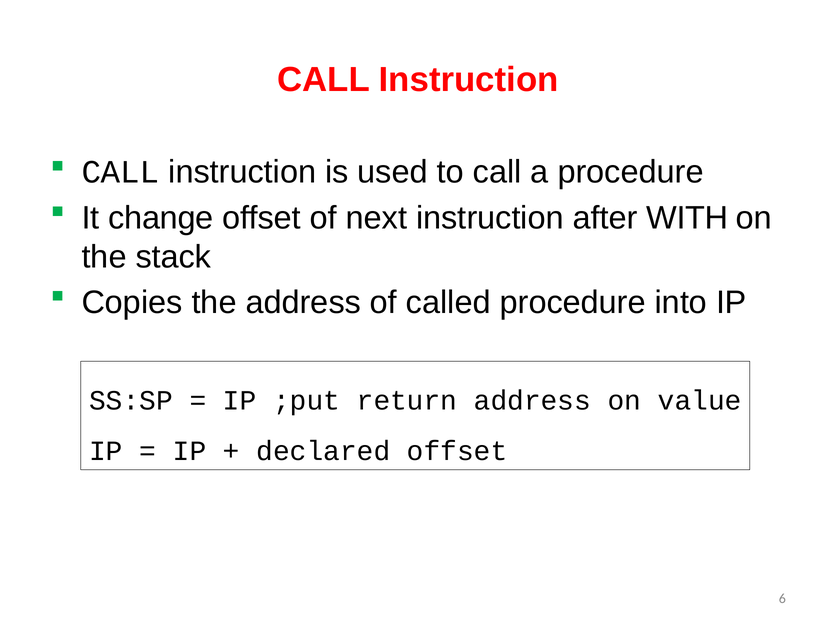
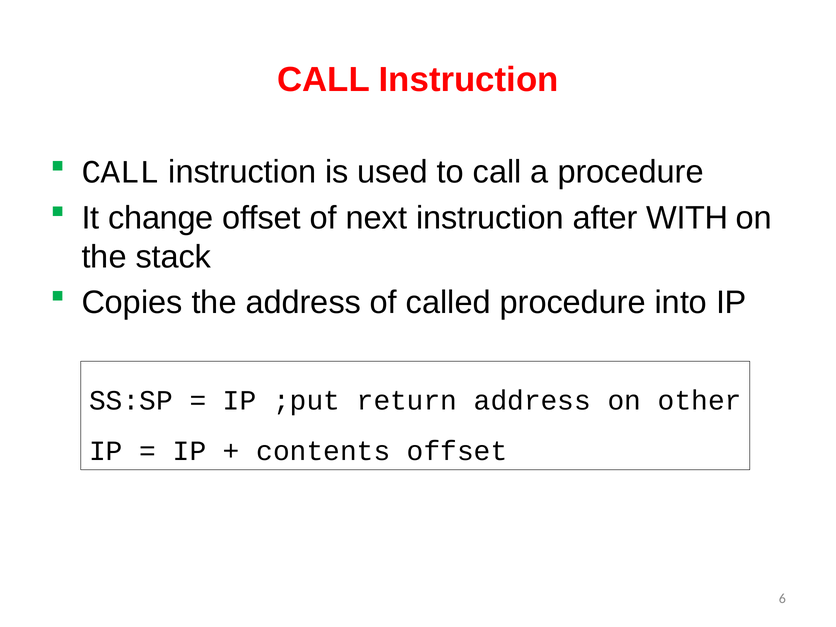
value: value -> other (700, 401)
declared: declared -> contents (323, 451)
